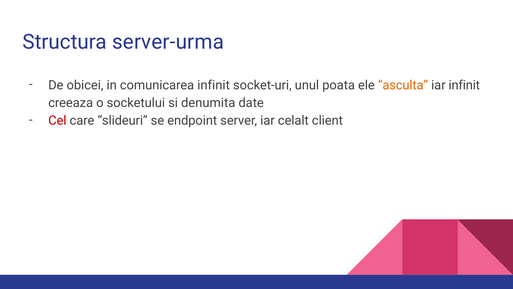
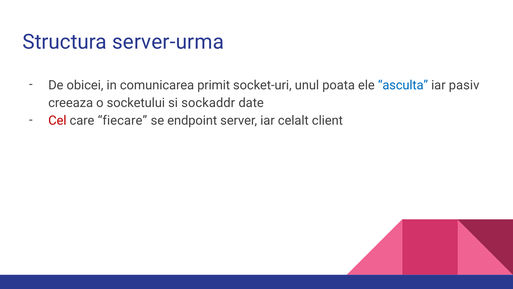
comunicarea infinit: infinit -> primit (214, 85)
asculta colour: orange -> blue (403, 85)
iar infinit: infinit -> pasiv (464, 85)
denumita: denumita -> sockaddr (208, 103)
slideuri: slideuri -> fiecare (122, 120)
